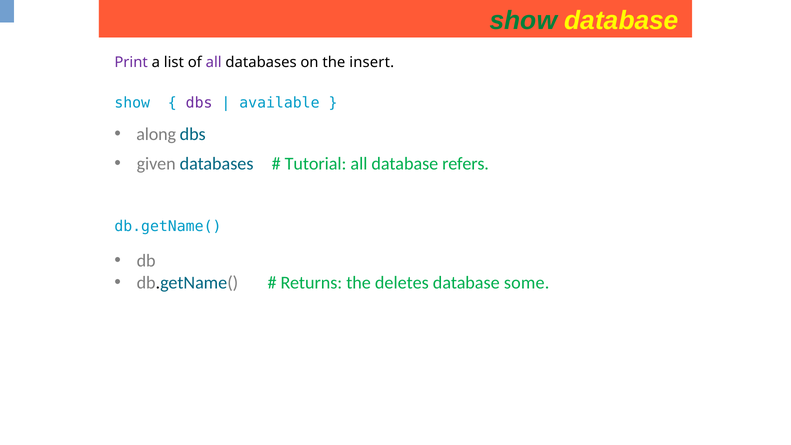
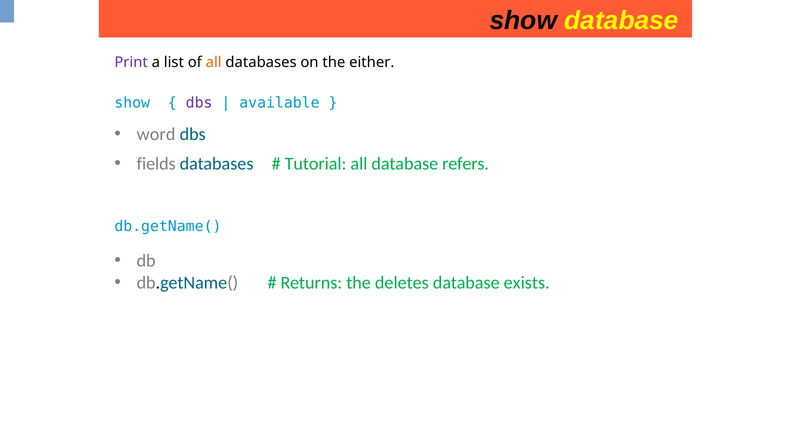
show colour: green -> black (523, 21)
all colour: purple -> orange (214, 62)
insert: insert -> either (372, 62)
along: along -> word (156, 134)
given: given -> fields (156, 164)
some: some -> exists (527, 282)
